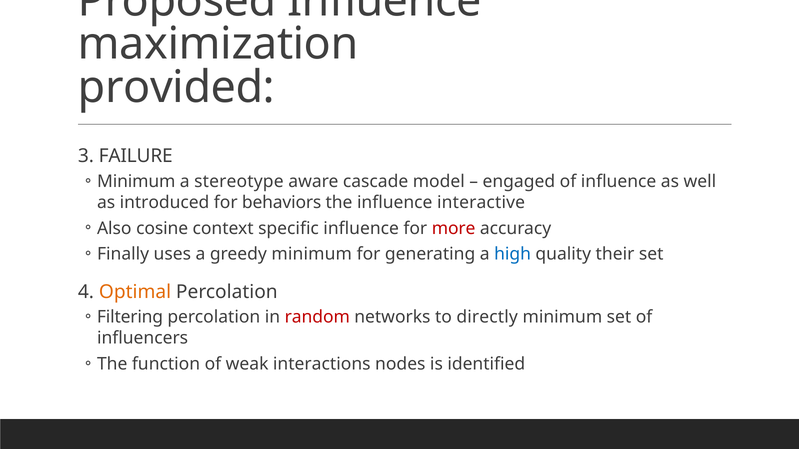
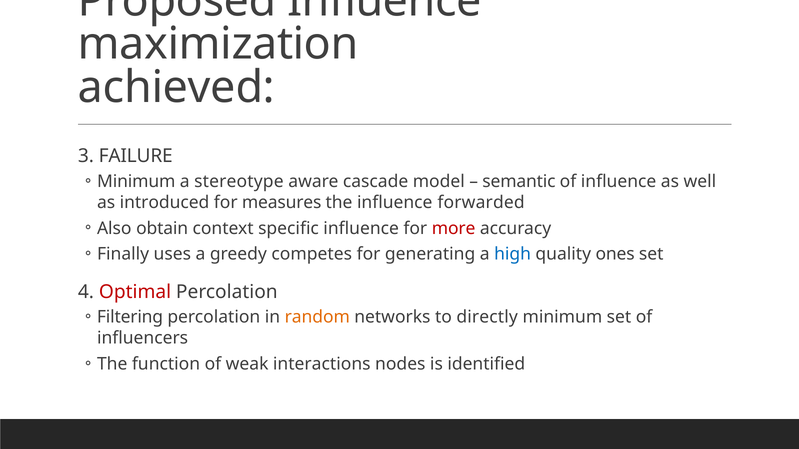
provided: provided -> achieved (176, 87)
engaged: engaged -> semantic (519, 182)
behaviors: behaviors -> measures (282, 203)
interactive: interactive -> forwarded (481, 203)
cosine: cosine -> obtain (162, 228)
greedy minimum: minimum -> competes (312, 254)
their: their -> ones (615, 254)
Optimal colour: orange -> red (135, 292)
random colour: red -> orange (317, 317)
